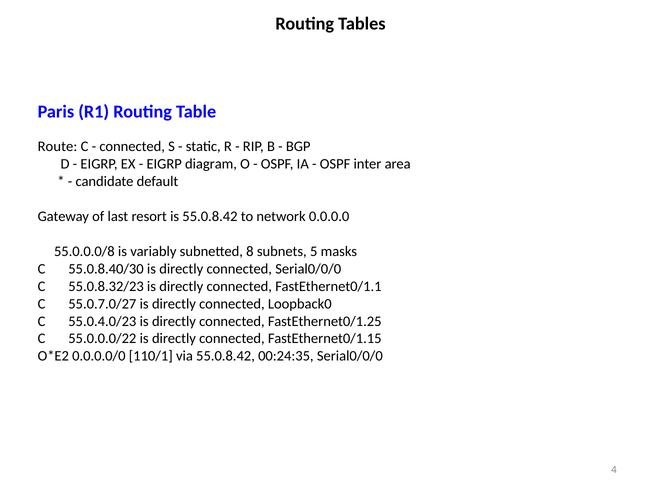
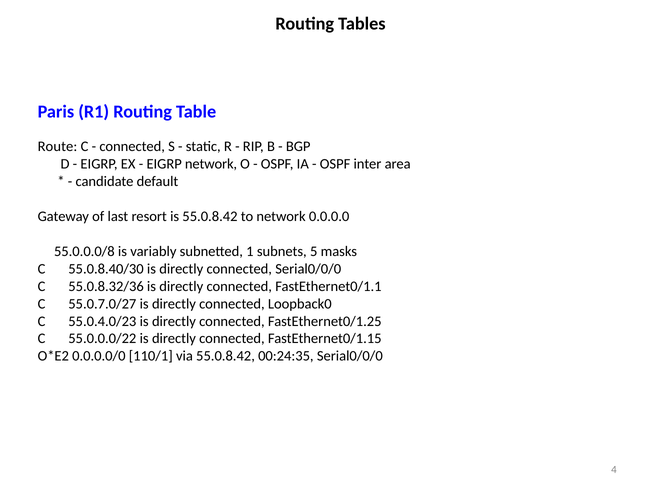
EIGRP diagram: diagram -> network (211, 164)
8: 8 -> 1 (250, 251)
55.0.8.32/23: 55.0.8.32/23 -> 55.0.8.32/36 (106, 286)
